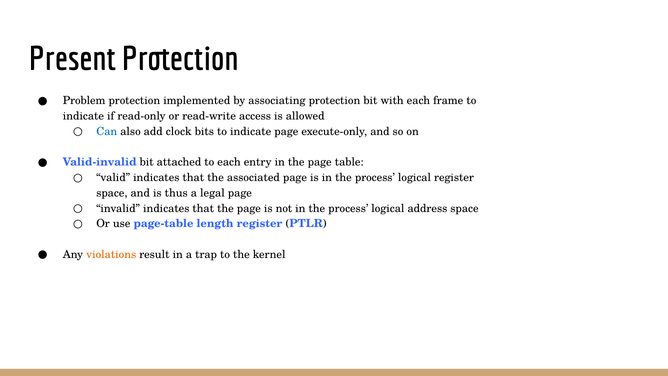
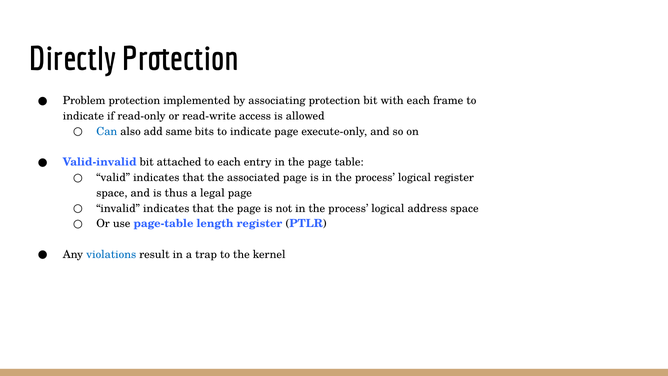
Present: Present -> Directly (73, 59)
clock: clock -> same (179, 131)
violations colour: orange -> blue (111, 254)
